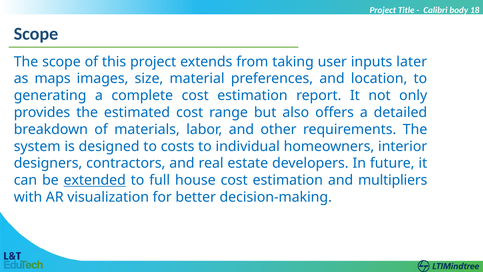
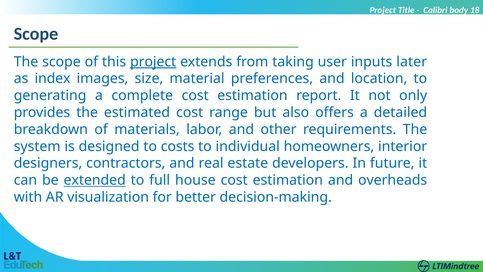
project underline: none -> present (153, 62)
maps: maps -> index (53, 79)
multipliers: multipliers -> overheads (393, 180)
